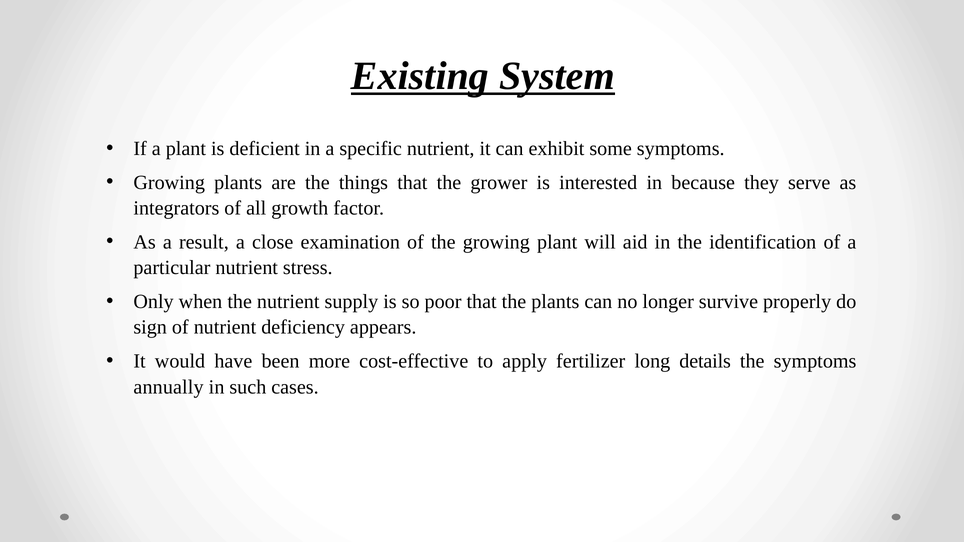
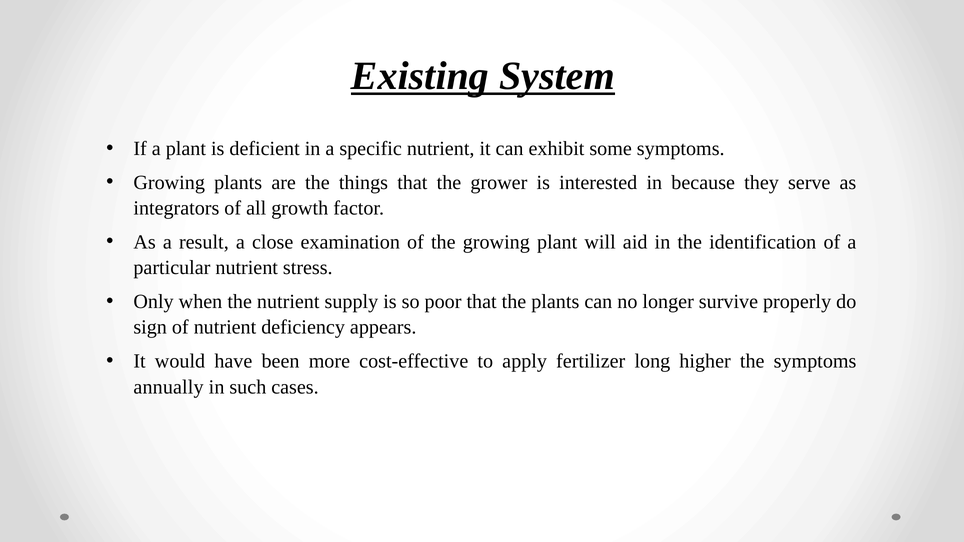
details: details -> higher (705, 361)
